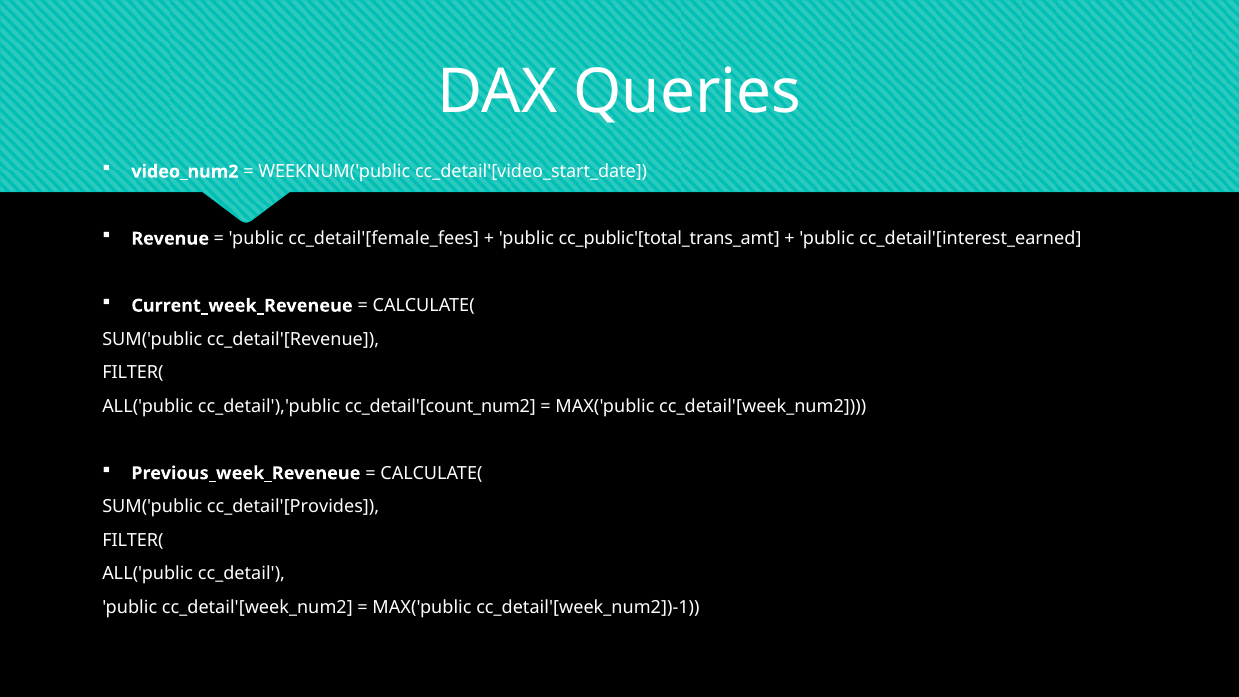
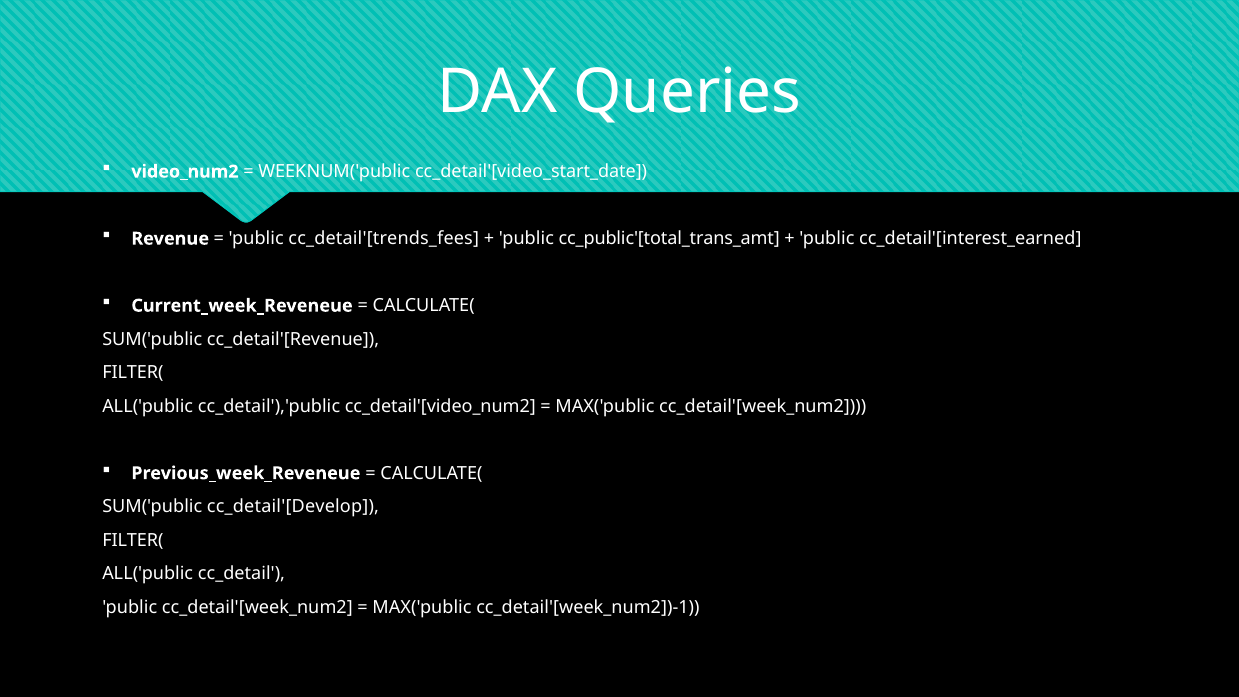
cc_detail'[female_fees: cc_detail'[female_fees -> cc_detail'[trends_fees (384, 239)
cc_detail'[count_num2: cc_detail'[count_num2 -> cc_detail'[video_num2 (440, 406)
cc_detail'[Provides: cc_detail'[Provides -> cc_detail'[Develop (293, 507)
